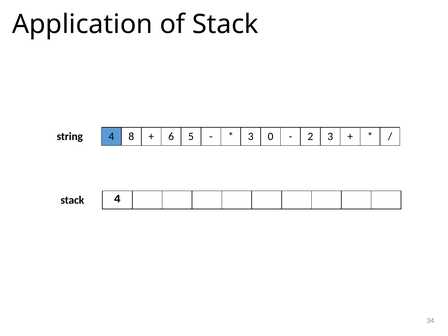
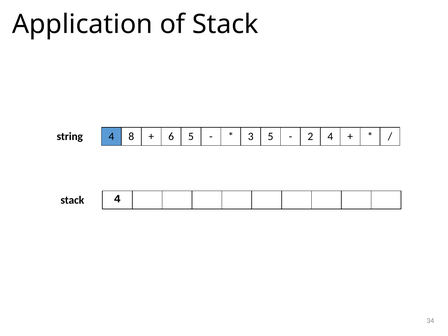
3 0: 0 -> 5 (271, 137)
2 3: 3 -> 4 (330, 137)
